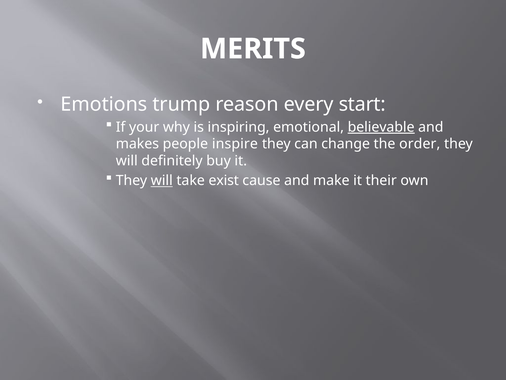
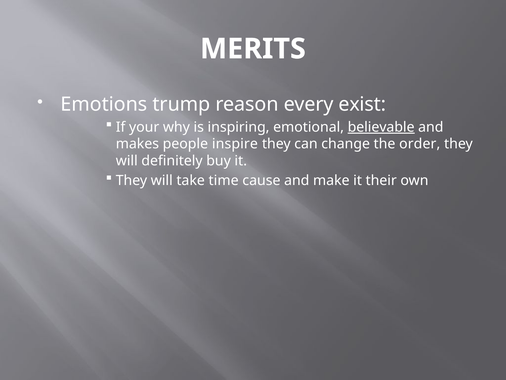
start: start -> exist (362, 104)
will underline: present -> none (162, 180)
exist: exist -> time (224, 180)
